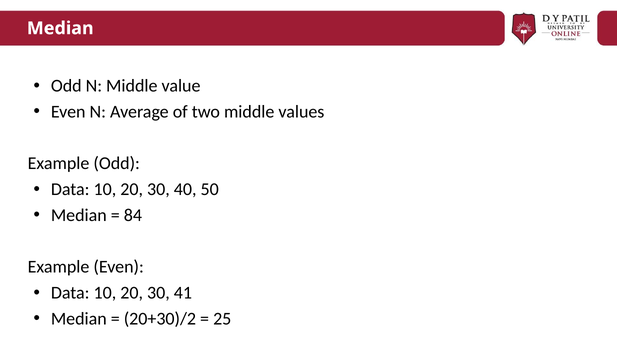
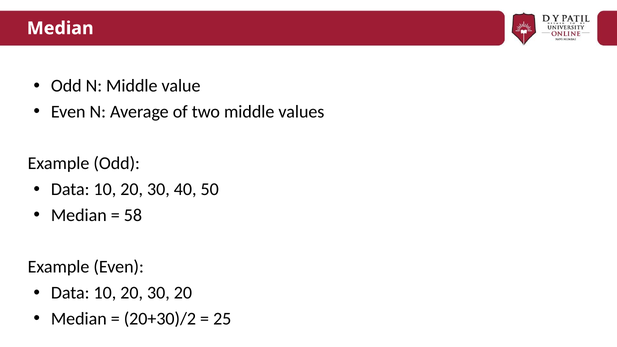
84: 84 -> 58 (133, 215)
30 41: 41 -> 20 (183, 293)
